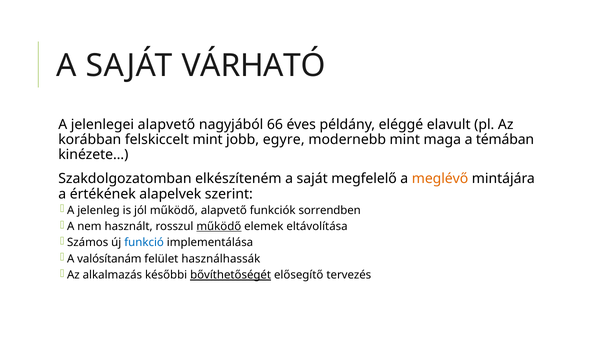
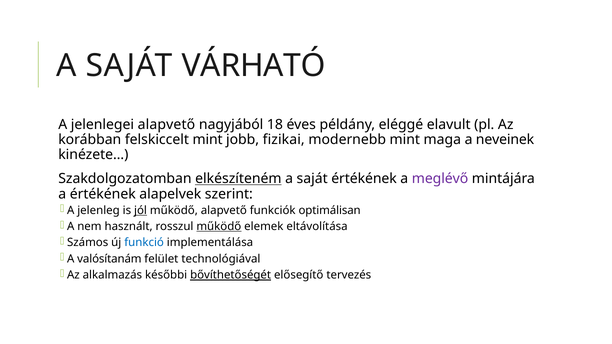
66: 66 -> 18 (275, 125)
egyre: egyre -> fizikai (284, 140)
témában: témában -> neveinek (505, 140)
elkészíteném underline: none -> present (238, 179)
saját megfelelő: megfelelő -> értékének (364, 179)
meglévő colour: orange -> purple (440, 179)
jól underline: none -> present (141, 210)
sorrendben: sorrendben -> optimálisan (330, 210)
használhassák: használhassák -> technológiával (221, 259)
